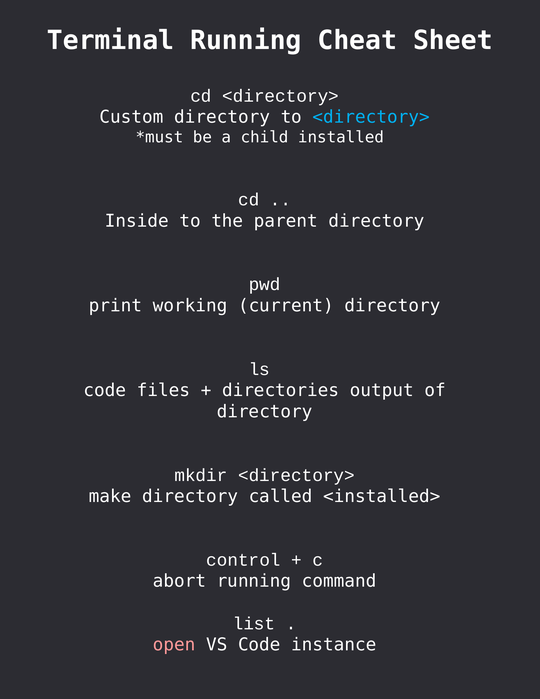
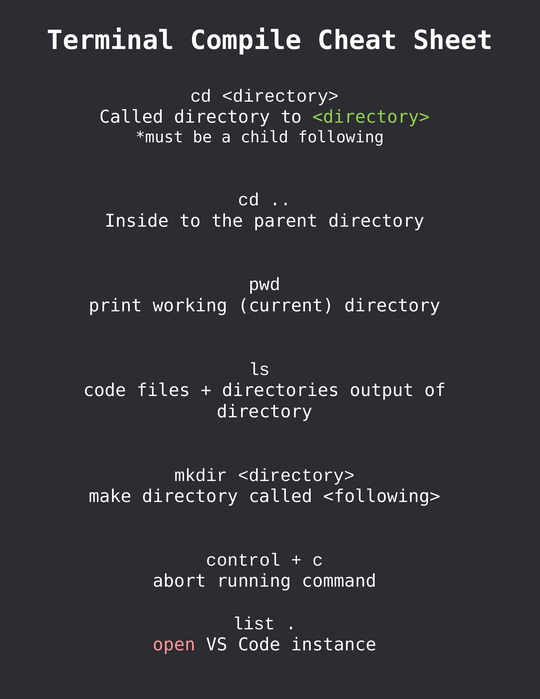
Terminal Running: Running -> Compile (246, 40)
Custom: Custom -> Called (132, 117)
<directory> colour: light blue -> light green (371, 117)
installed: installed -> following (341, 137)
<installed>: <installed> -> <following> (382, 496)
